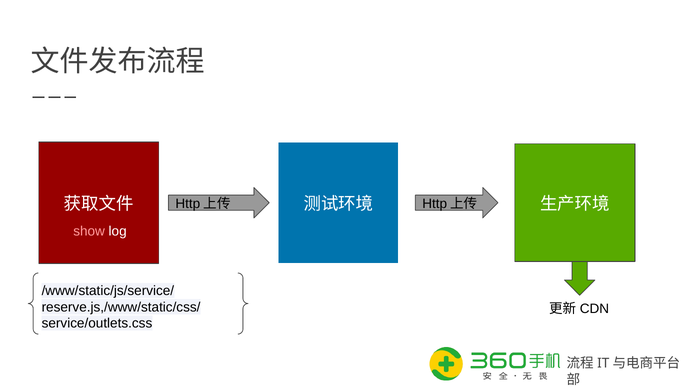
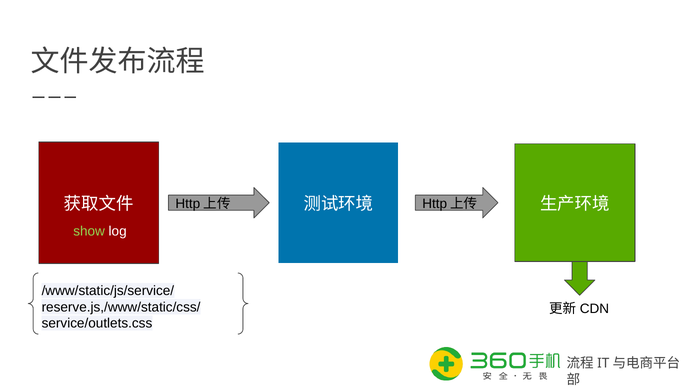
show colour: pink -> light green (89, 231)
